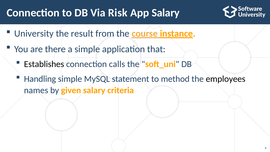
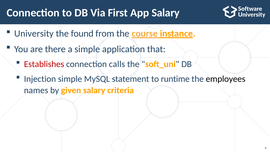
Risk: Risk -> First (118, 13)
result: result -> found (82, 34)
Establishes colour: black -> red (44, 64)
Handling: Handling -> Injection (40, 79)
method: method -> runtime (175, 79)
